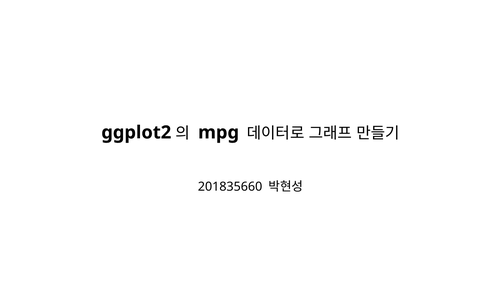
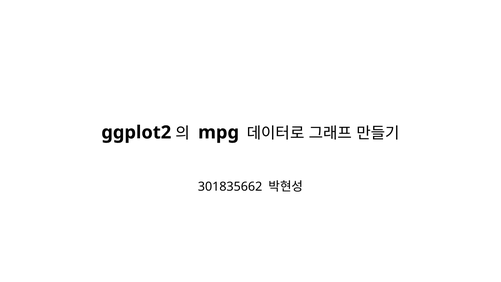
201835660: 201835660 -> 301835662 (230, 187)
